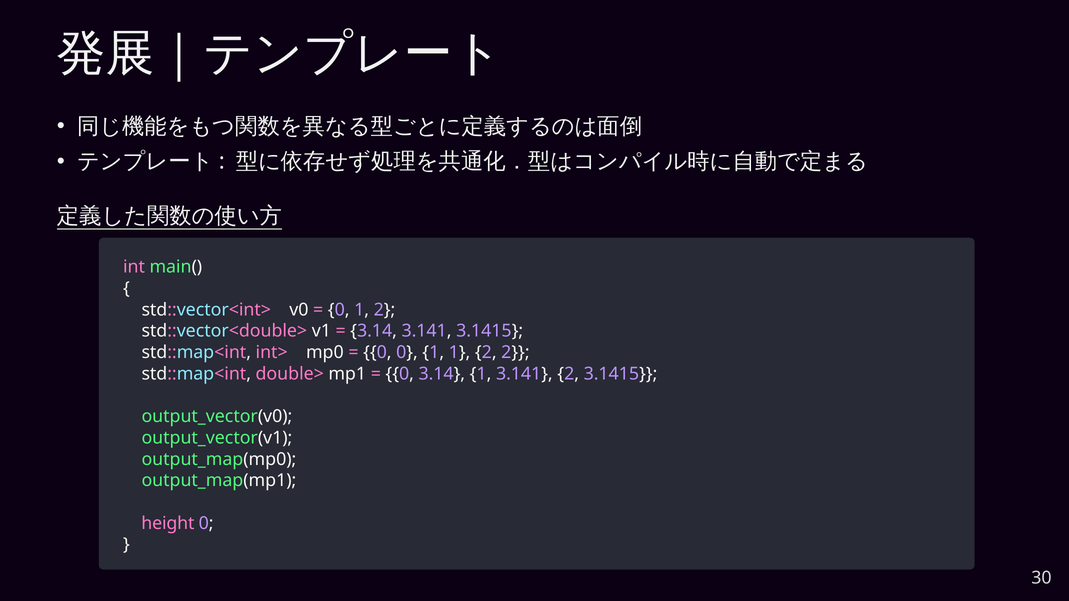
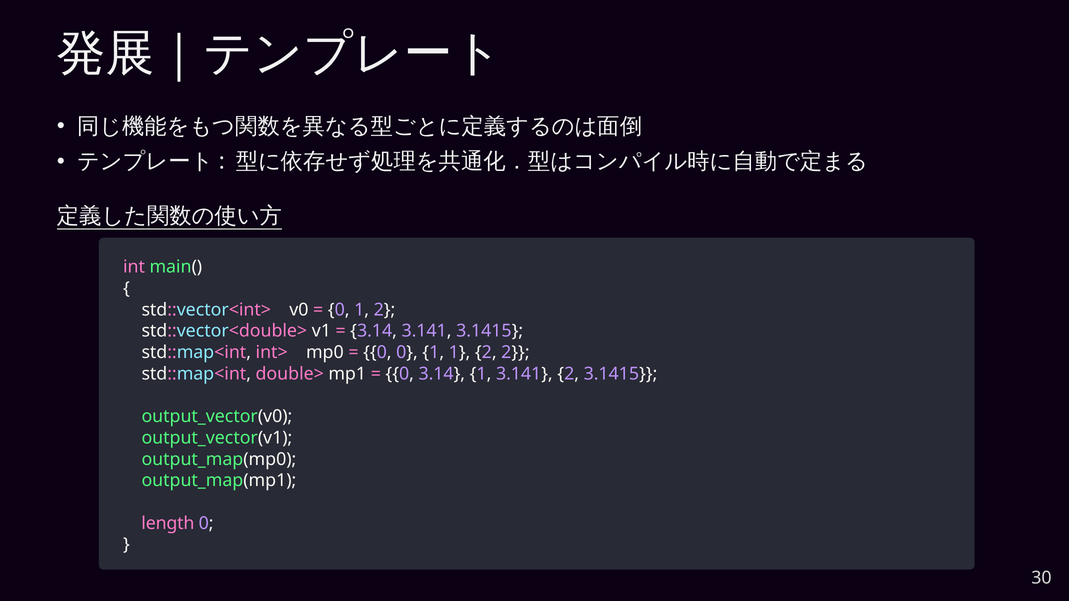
height: height -> length (168, 524)
